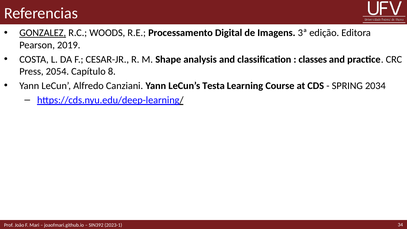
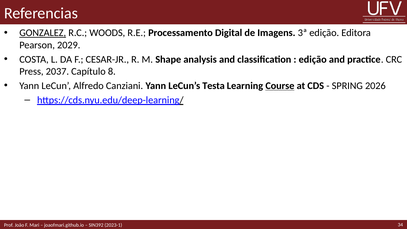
2019: 2019 -> 2029 (69, 45)
classes: classes -> edição (313, 59)
2054: 2054 -> 2037 (57, 72)
Course underline: none -> present (280, 86)
2034: 2034 -> 2026 (375, 86)
